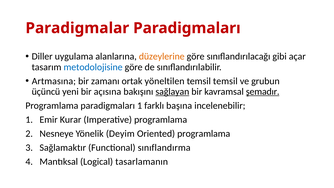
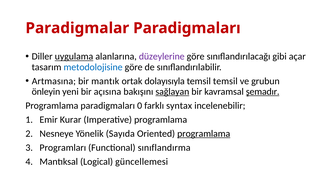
uygulama underline: none -> present (74, 56)
düzeylerine colour: orange -> purple (162, 56)
zamanı: zamanı -> mantık (105, 81)
yöneltilen: yöneltilen -> dolayısıyla (165, 81)
üçüncü: üçüncü -> önleyin (46, 92)
paradigmaları 1: 1 -> 0 (140, 106)
başına: başına -> syntax (179, 106)
Deyim: Deyim -> Sayıda (120, 134)
programlama underline: none -> present (204, 134)
Sağlamaktır: Sağlamaktır -> Programları (63, 148)
tasarlamanın: tasarlamanın -> güncellemesi (142, 162)
